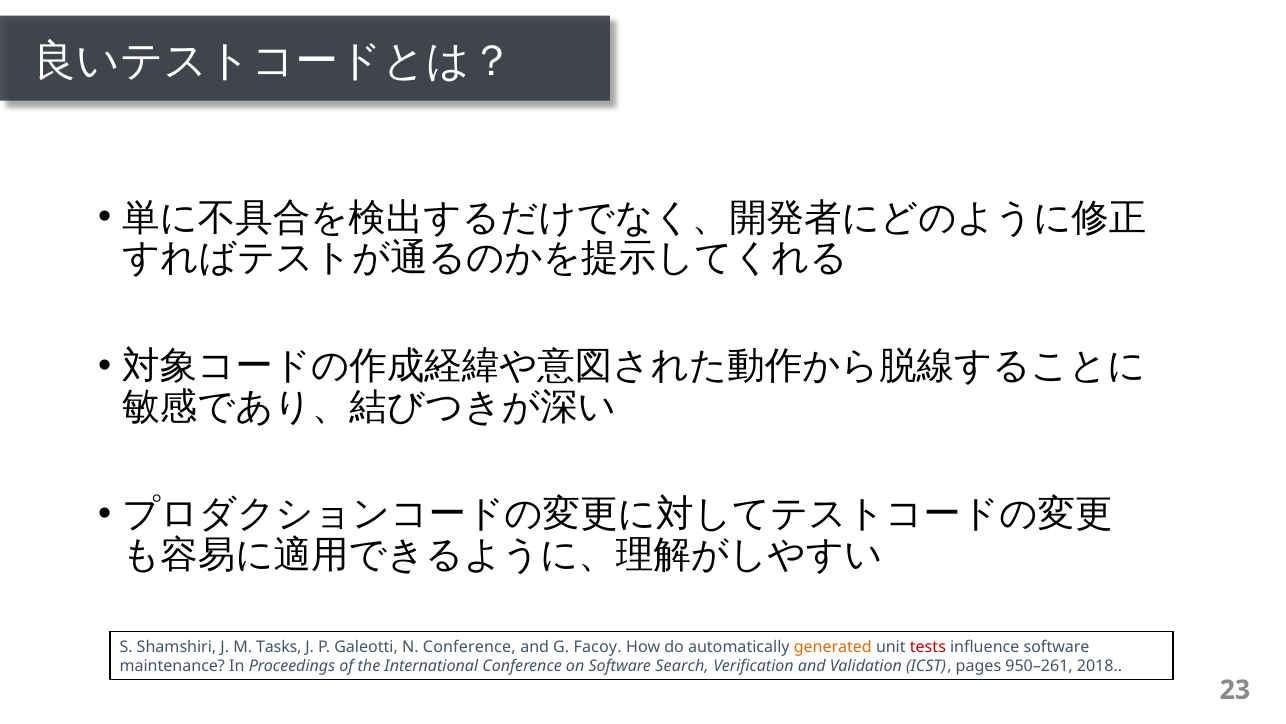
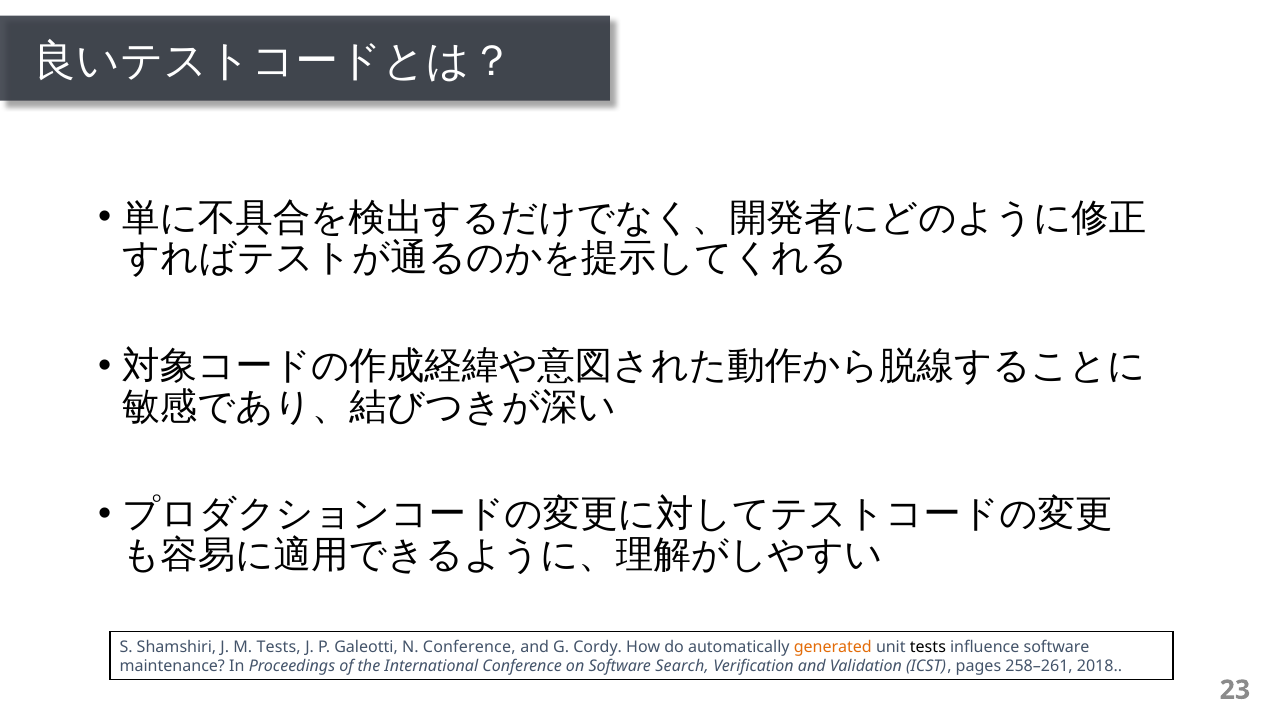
M Tasks: Tasks -> Tests (279, 646)
Facoy: Facoy -> Cordy (598, 646)
tests colour: red -> black (928, 646)
950–261: 950–261 -> 258–261 (1039, 666)
